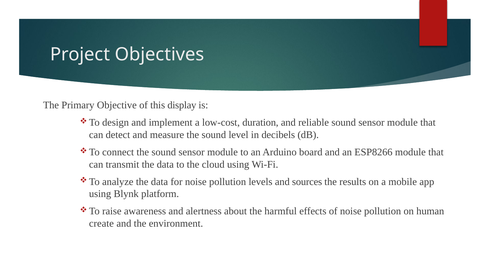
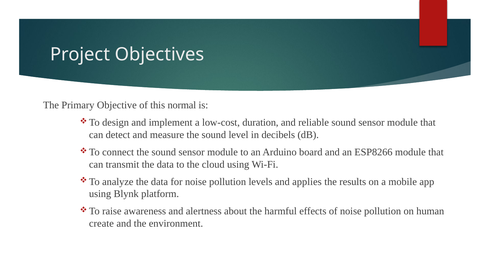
display: display -> normal (182, 105)
sources: sources -> applies (307, 182)
